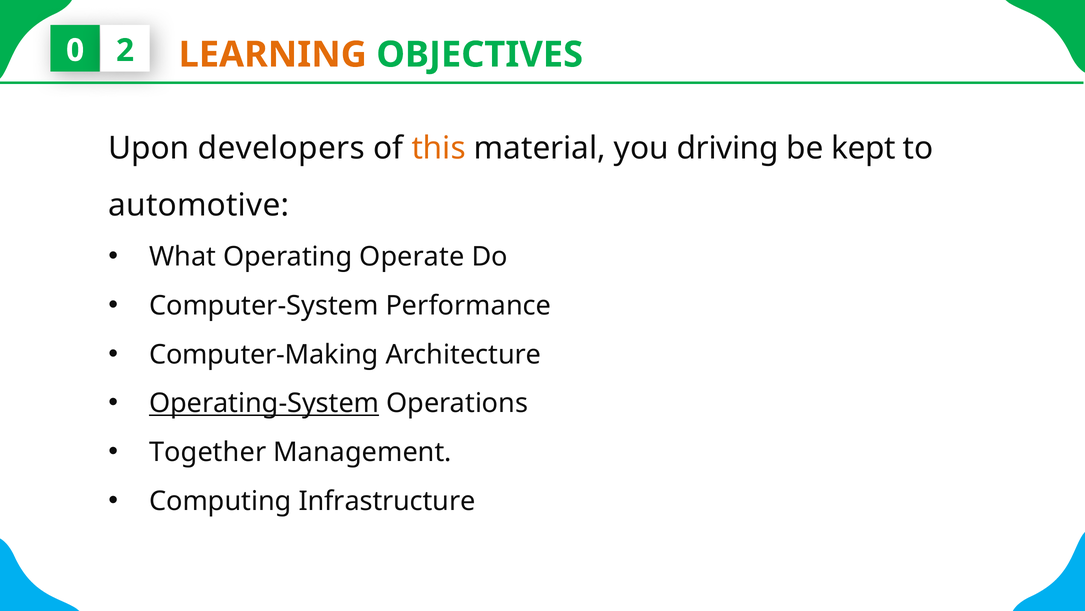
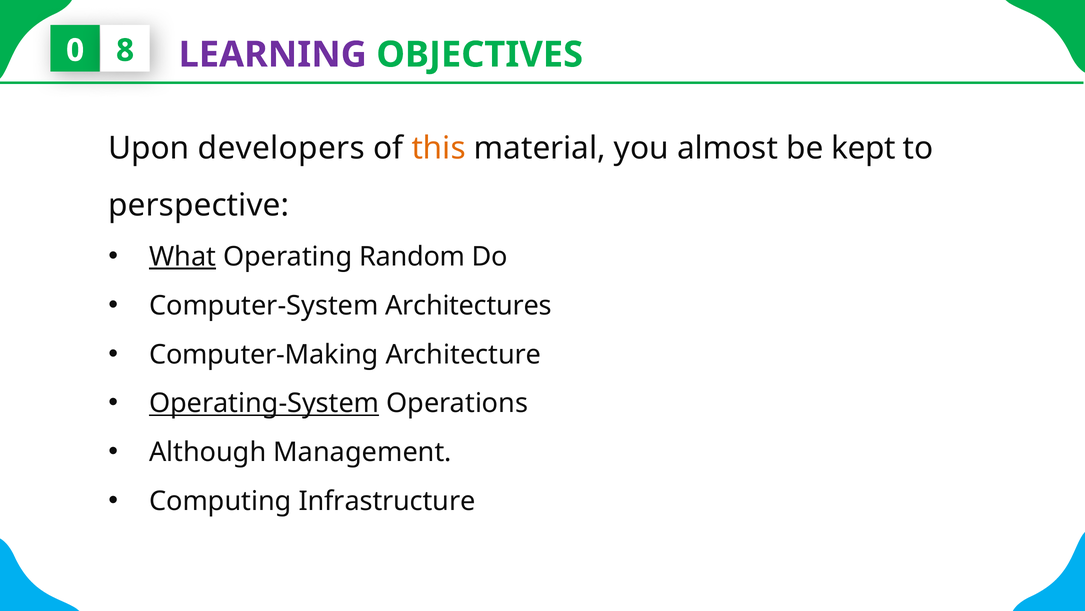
2: 2 -> 8 (125, 50)
LEARNING colour: orange -> purple (273, 55)
driving: driving -> almost (728, 148)
automotive: automotive -> perspective (199, 205)
What underline: none -> present (183, 257)
Operate: Operate -> Random (412, 257)
Performance: Performance -> Architectures (469, 305)
Together: Together -> Although (208, 452)
